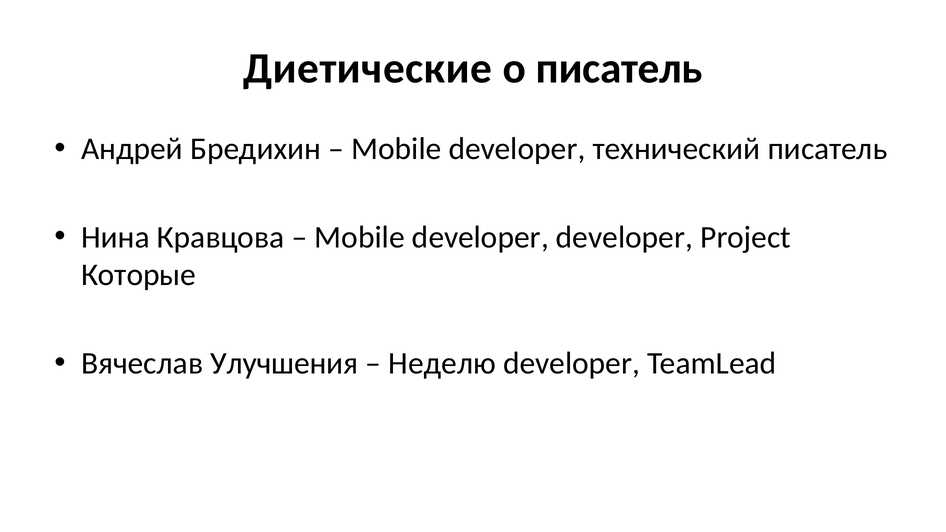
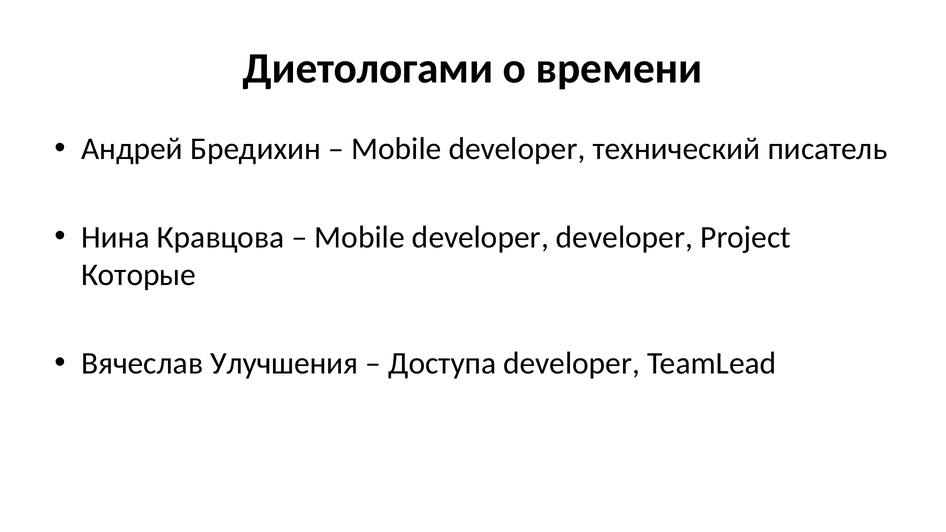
Диетические: Диетические -> Диетологами (368, 69)
о писатель: писатель -> времени (619, 69)
Неделю: Неделю -> Доступа (442, 363)
